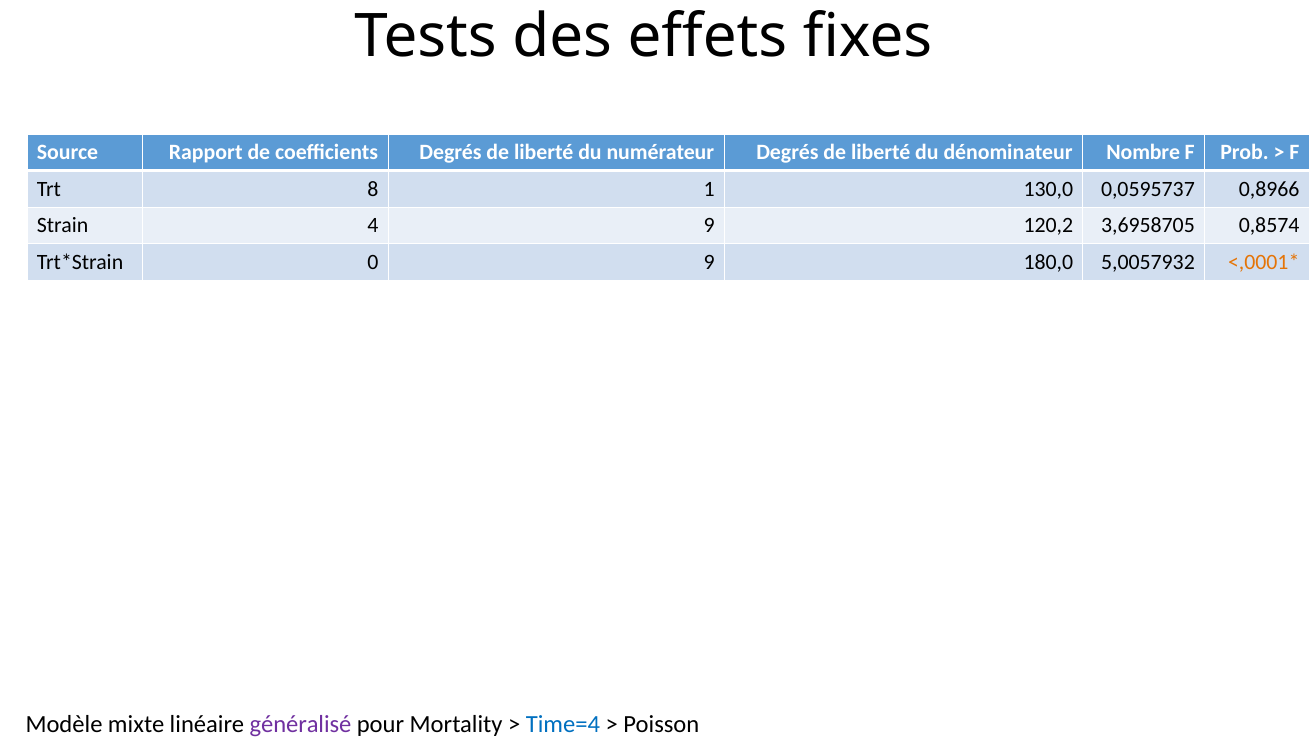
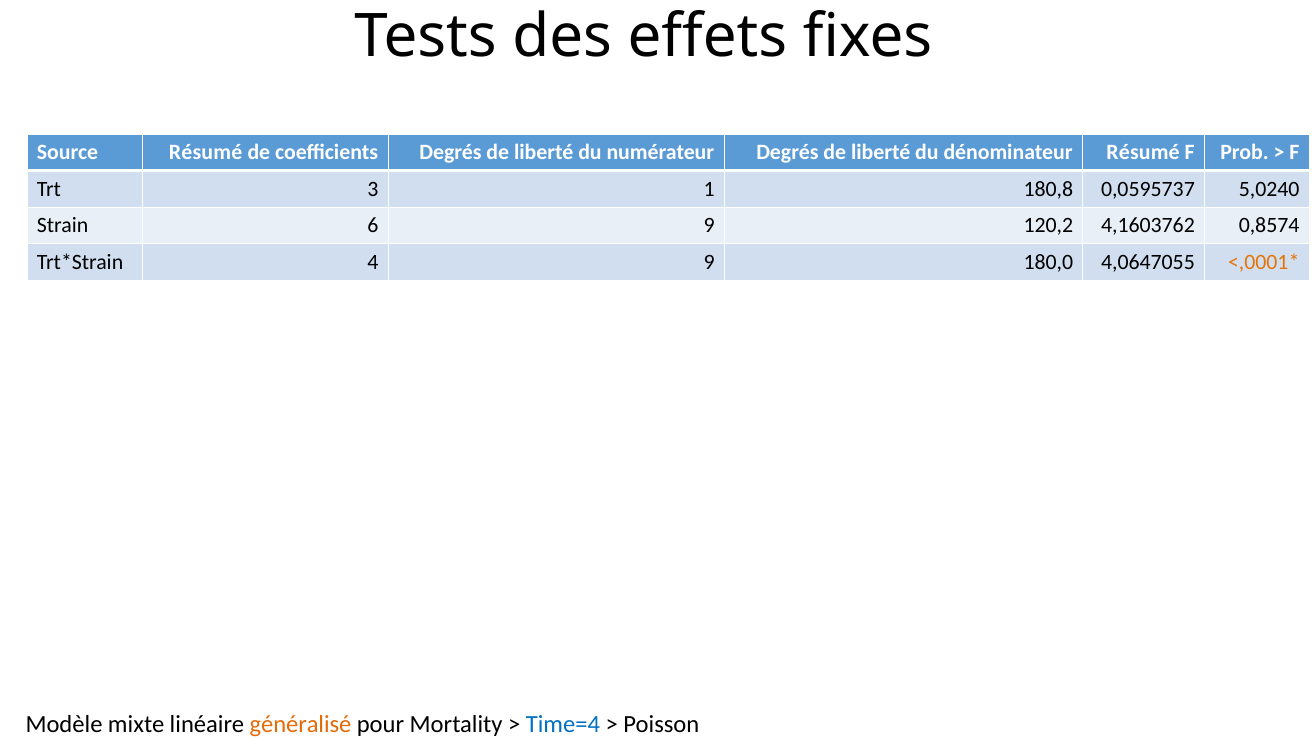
Source Rapport: Rapport -> Résumé (206, 152)
dénominateur Nombre: Nombre -> Résumé (1143, 152)
8: 8 -> 3 (373, 189)
130,0: 130,0 -> 180,8 (1048, 189)
0,8966: 0,8966 -> 5,0240 (1269, 189)
4: 4 -> 6 (373, 226)
3,6958705: 3,6958705 -> 4,1603762 (1148, 226)
0: 0 -> 4 (373, 262)
5,0057932: 5,0057932 -> 4,0647055 (1148, 262)
généralisé colour: purple -> orange (301, 724)
